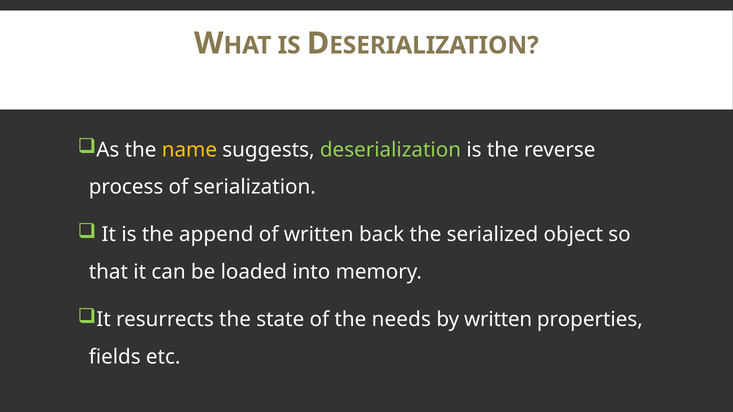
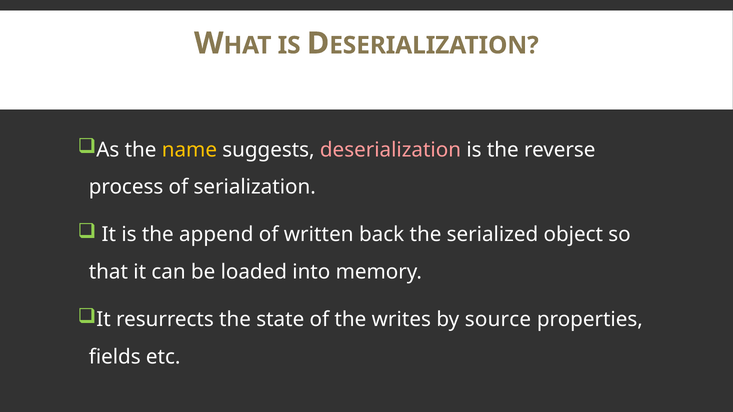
deserialization colour: light green -> pink (390, 150)
needs: needs -> writes (401, 320)
by written: written -> source (498, 320)
